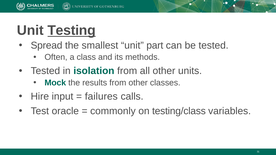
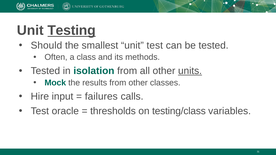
Spread: Spread -> Should (46, 45)
unit part: part -> test (155, 45)
units underline: none -> present (190, 71)
commonly: commonly -> thresholds (113, 111)
